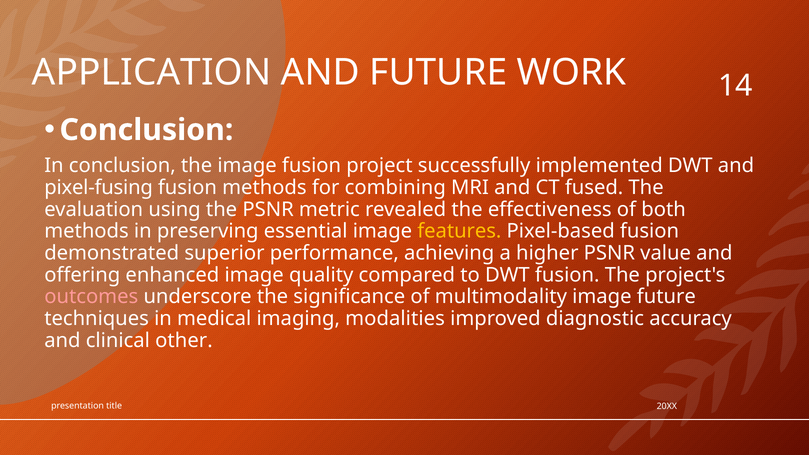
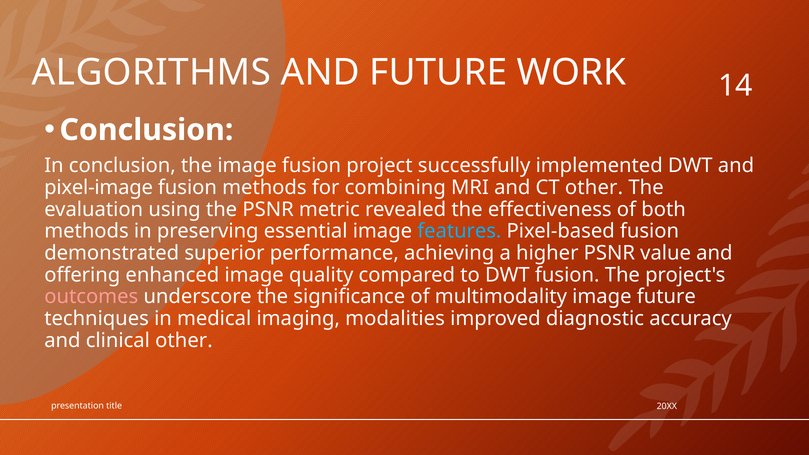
APPLICATION: APPLICATION -> ALGORITHMS (151, 73)
pixel-fusing: pixel-fusing -> pixel-image (99, 188)
CT fused: fused -> other (594, 188)
features colour: yellow -> light blue (459, 231)
